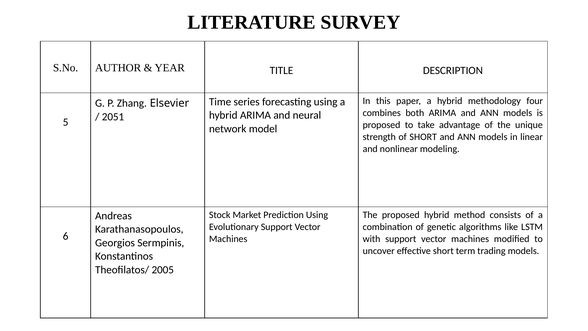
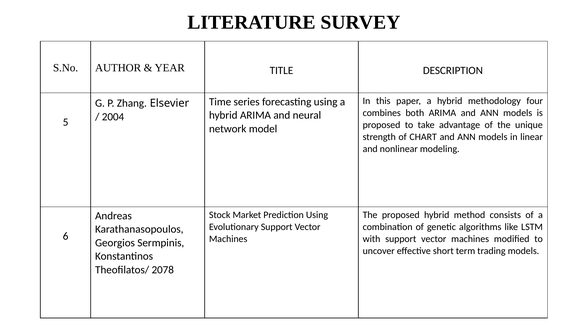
2051: 2051 -> 2004 (113, 117)
of SHORT: SHORT -> CHART (423, 137)
2005: 2005 -> 2078 (163, 270)
